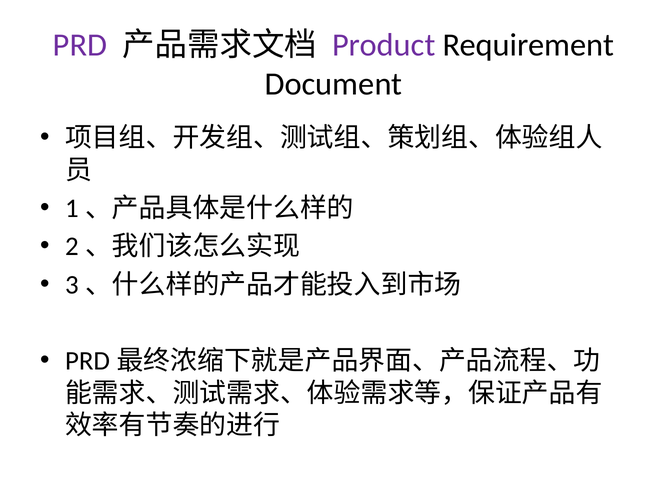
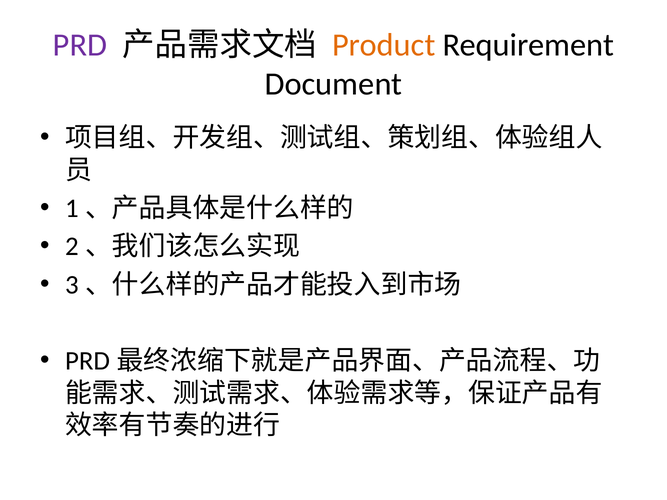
Product colour: purple -> orange (384, 45)
